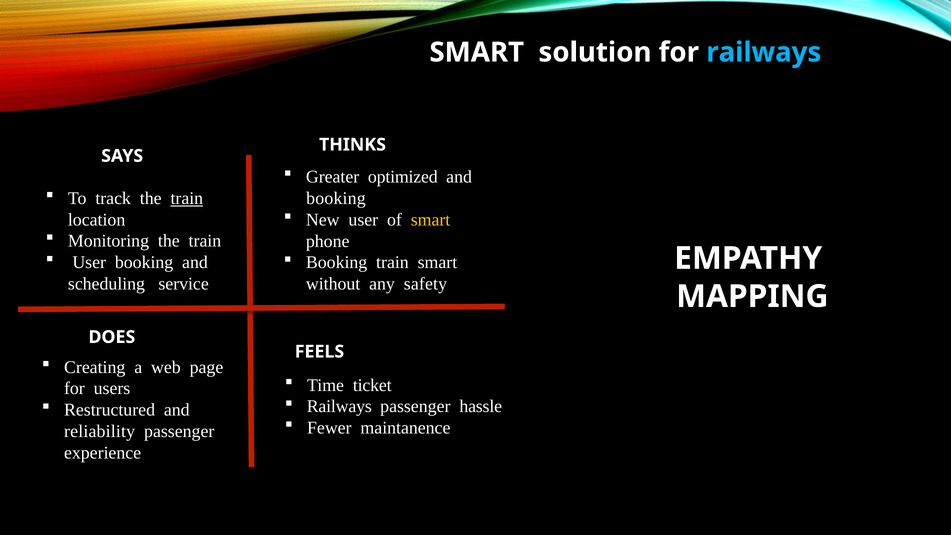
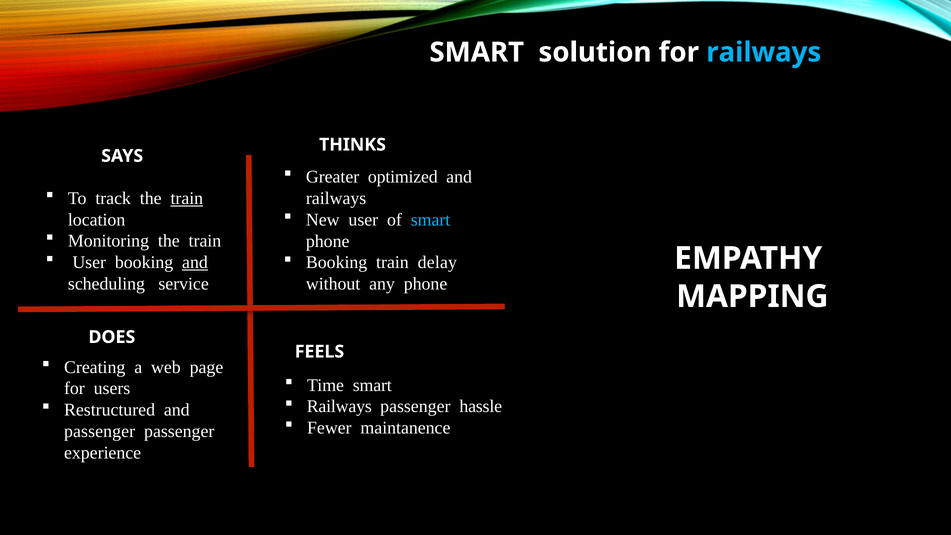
booking: booking -> railways (336, 198)
smart colour: yellow -> light blue (431, 220)
and underline: none -> present (195, 262)
train smart: smart -> delay (437, 263)
any safety: safety -> phone (426, 284)
Time ticket: ticket -> smart (372, 385)
reliability: reliability -> passenger (100, 431)
